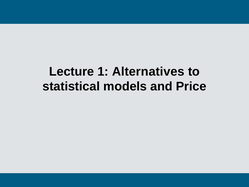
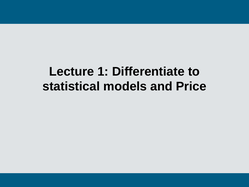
Alternatives: Alternatives -> Differentiate (148, 71)
